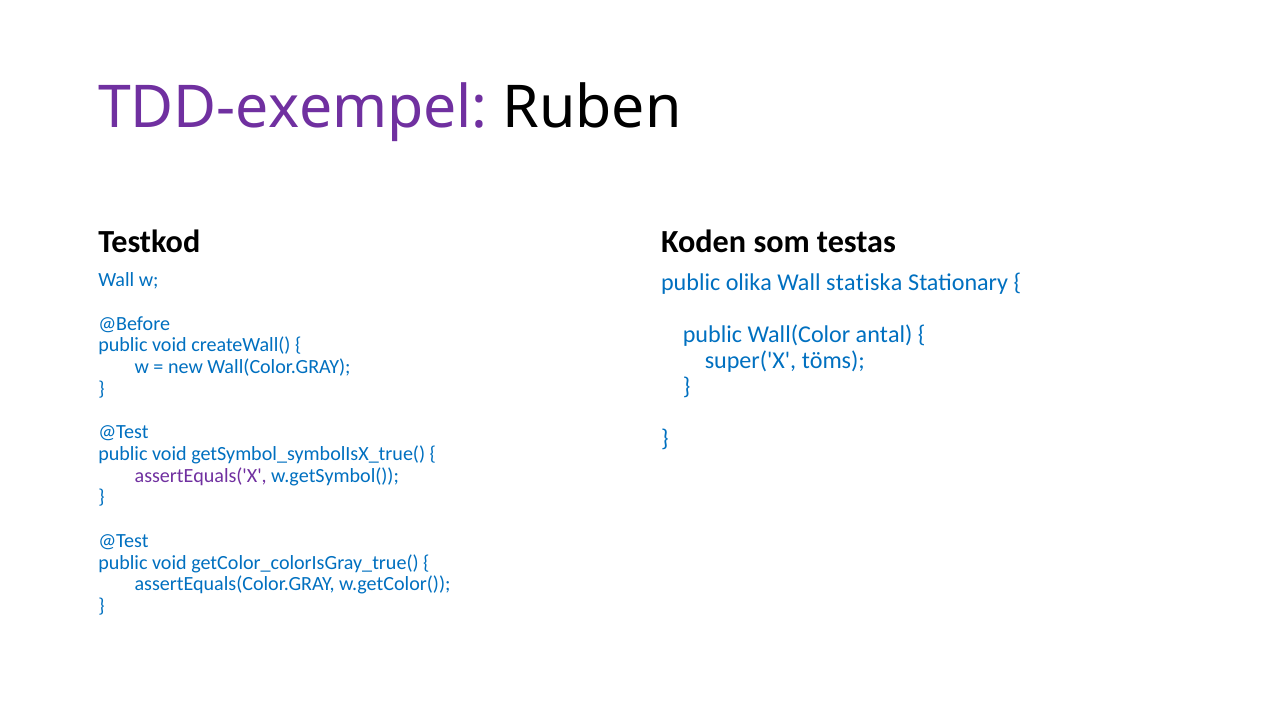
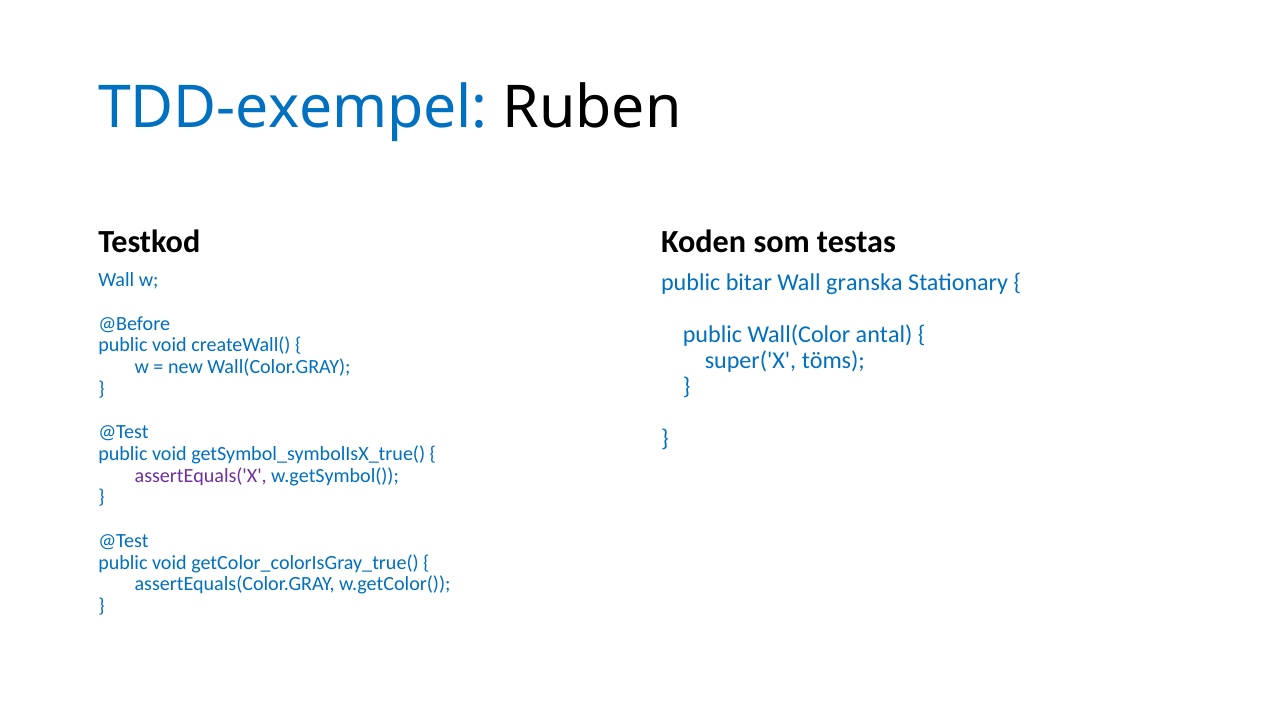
TDD-exempel colour: purple -> blue (293, 108)
olika: olika -> bitar (749, 282)
statiska: statiska -> granska (864, 282)
